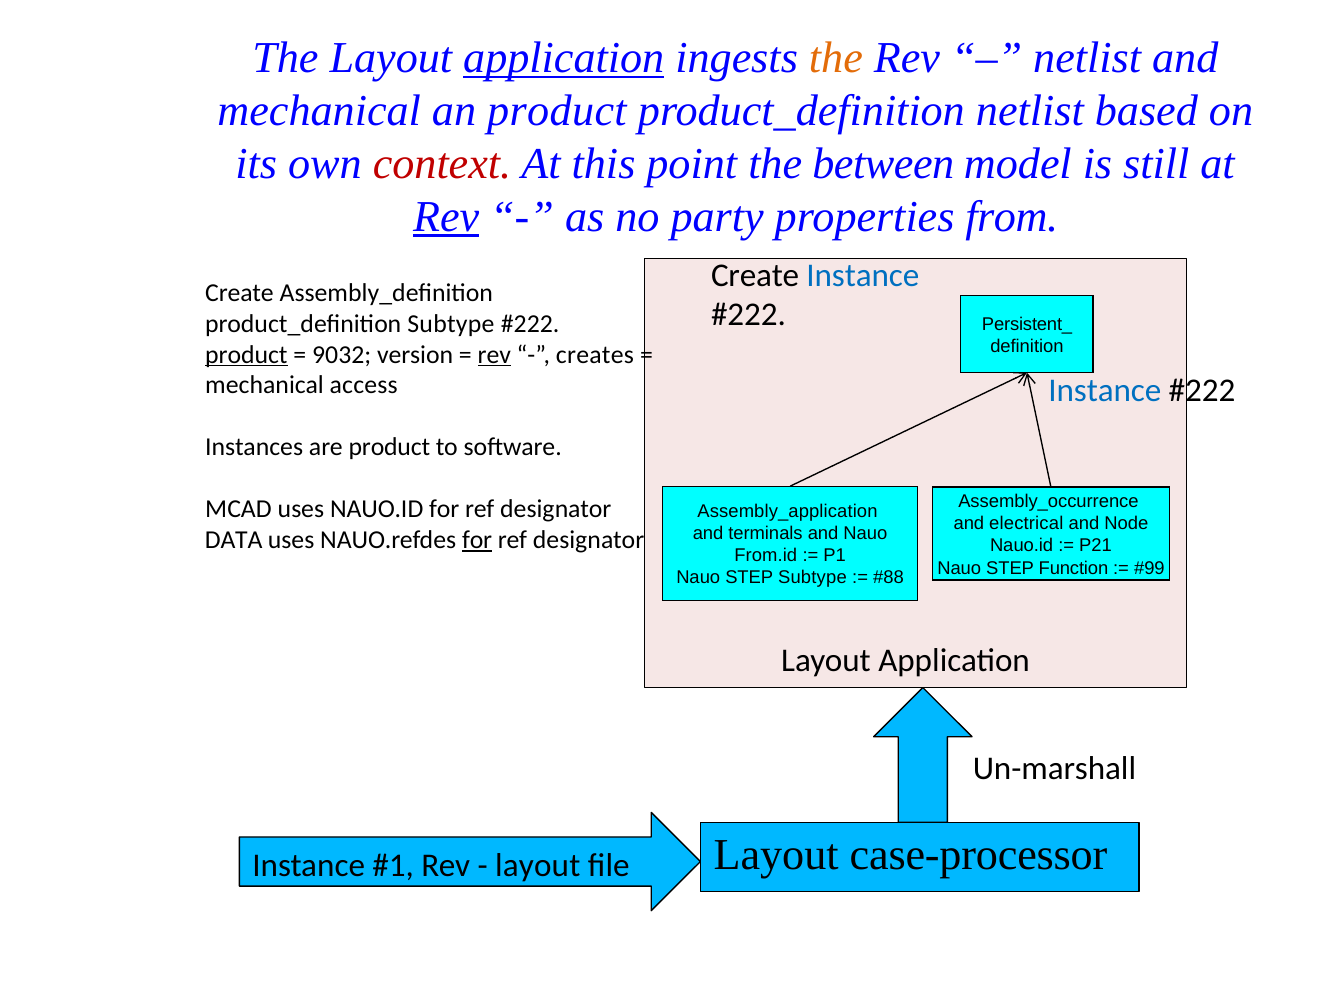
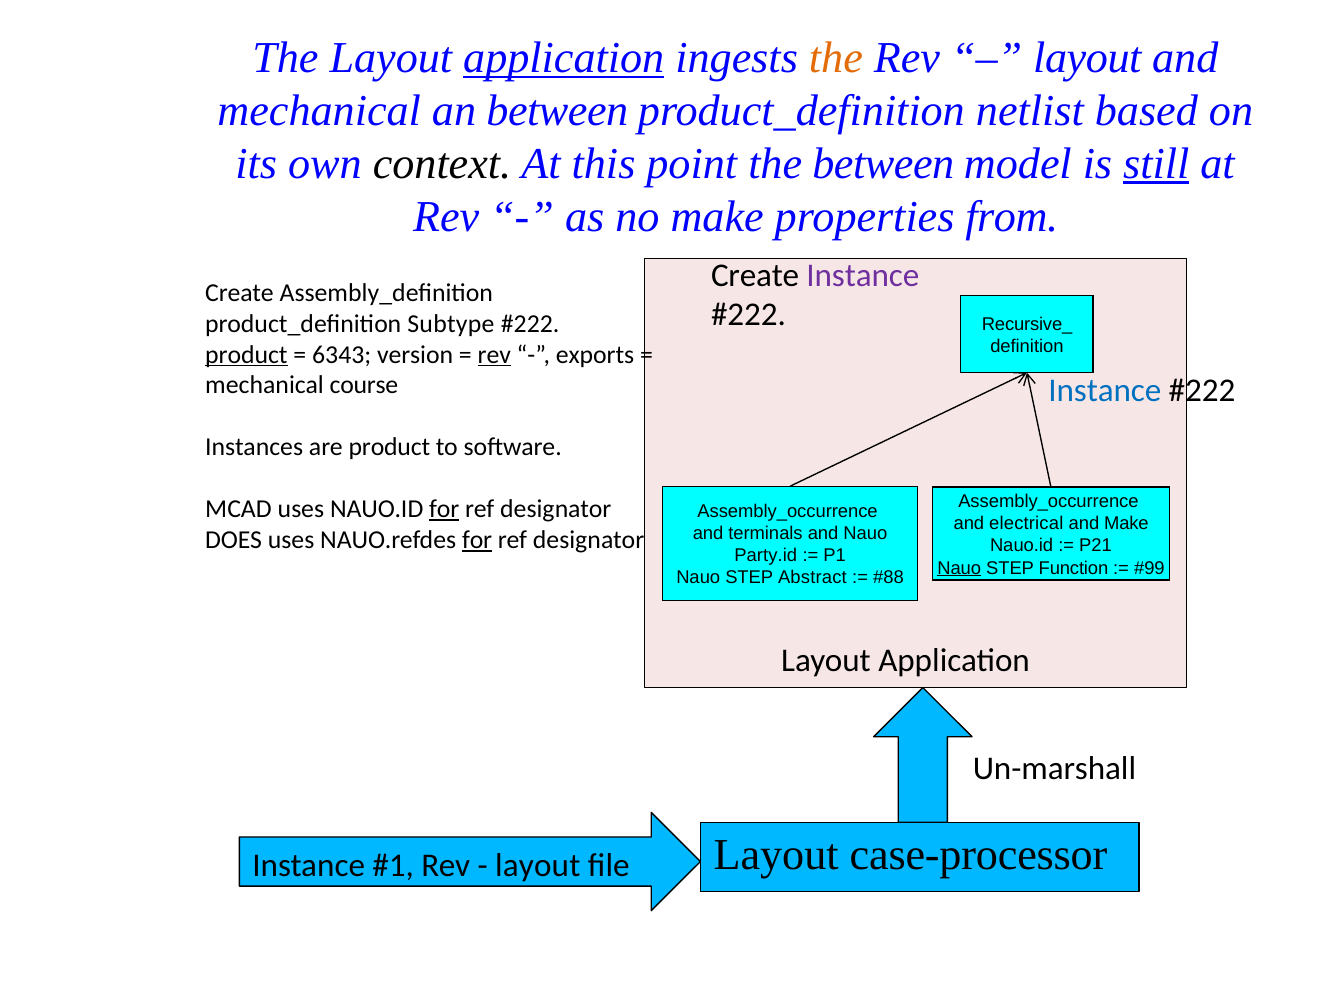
netlist: netlist -> layout (1087, 58)
an product: product -> between (557, 111)
context colour: red -> black (442, 164)
still underline: none -> present (1156, 164)
Rev underline: present -> none (446, 217)
no party: party -> make (717, 217)
Instance colour: blue -> purple (863, 275)
Persistent_: Persistent_ -> Recursive_ (1027, 324)
9032: 9032 -> 6343 (342, 355)
creates: creates -> exports (595, 355)
access: access -> course (364, 386)
for underline: none -> present (444, 509)
Assembly_application: Assembly_application -> Assembly_occurrence (788, 512)
and Node: Node -> Make (1126, 524)
DATA: DATA -> DOES (234, 540)
From.id: From.id -> Party.id (766, 556)
Nauo underline: none -> present (959, 568)
STEP Subtype: Subtype -> Abstract (812, 578)
